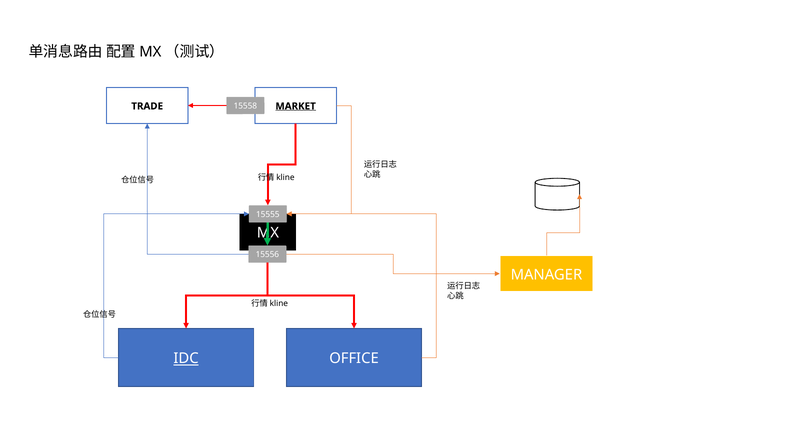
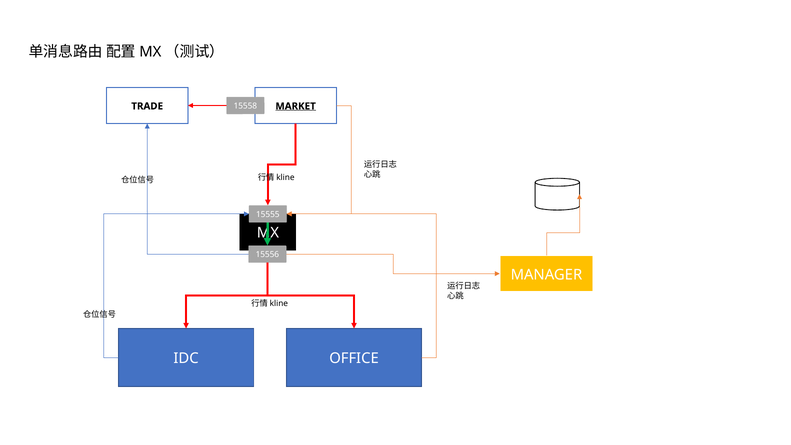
IDC underline: present -> none (186, 359)
